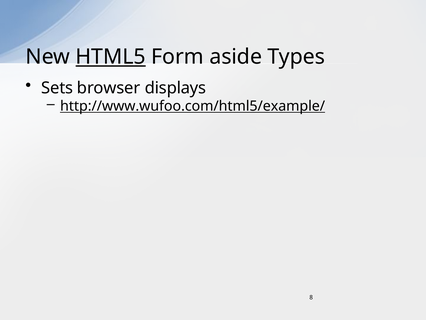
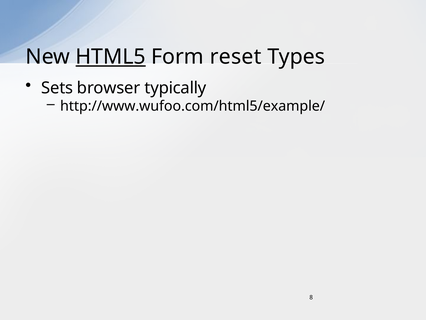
aside: aside -> reset (236, 57)
displays: displays -> typically (175, 88)
http://www.wufoo.com/html5/example/ underline: present -> none (193, 106)
